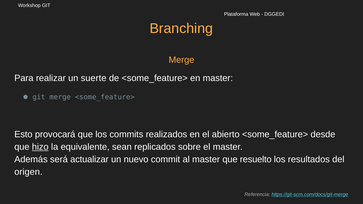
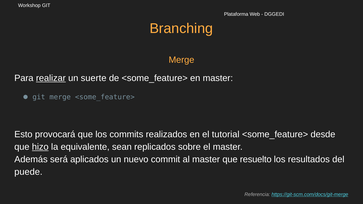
realizar underline: none -> present (51, 78)
abierto: abierto -> tutorial (226, 134)
actualizar: actualizar -> aplicados (89, 159)
origen: origen -> puede (28, 172)
